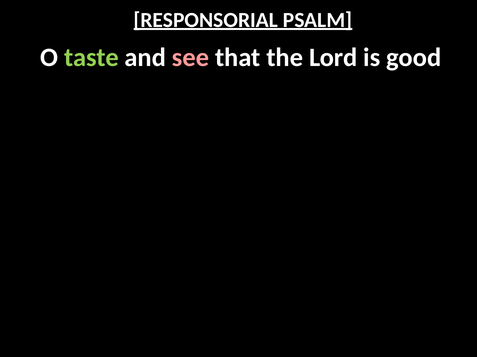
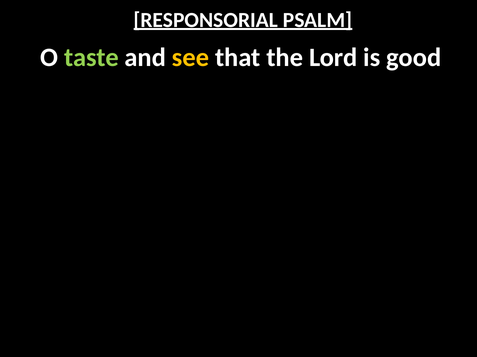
see colour: pink -> yellow (191, 58)
